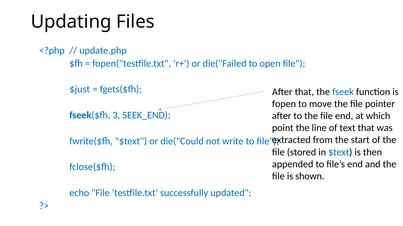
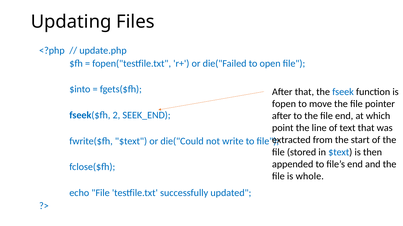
$just: $just -> $into (80, 90)
3: 3 -> 2 (116, 116)
shown: shown -> whole (310, 177)
